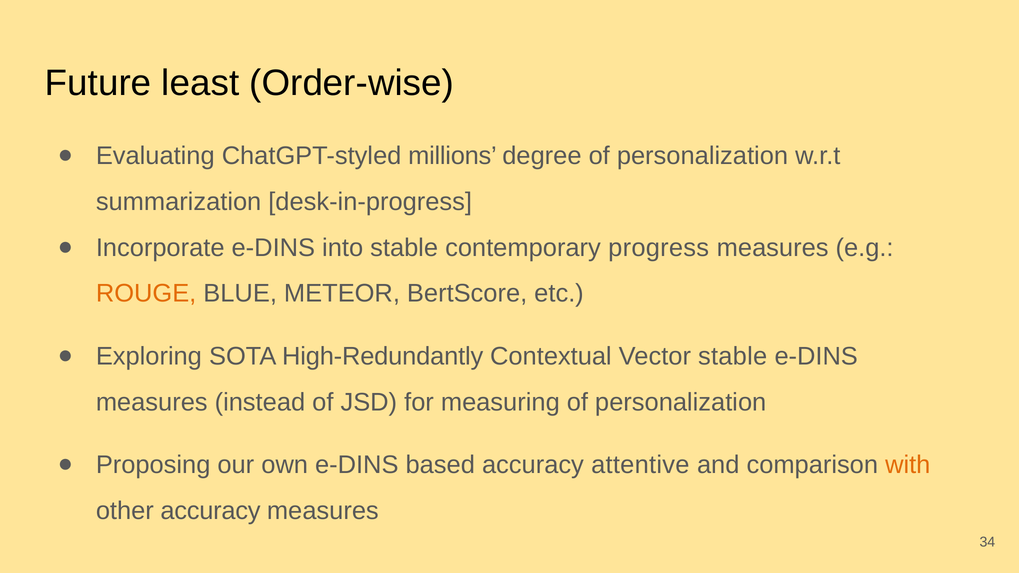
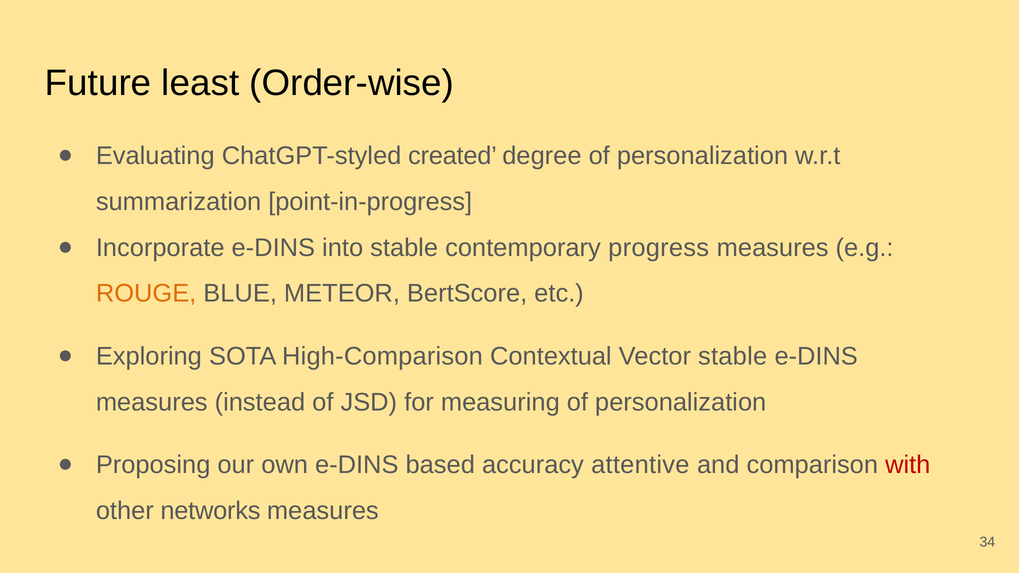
millions: millions -> created (452, 156)
desk-in-progress: desk-in-progress -> point-in-progress (370, 202)
High-Redundantly: High-Redundantly -> High-Comparison (382, 356)
with colour: orange -> red (908, 465)
other accuracy: accuracy -> networks (210, 511)
